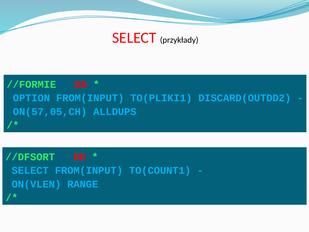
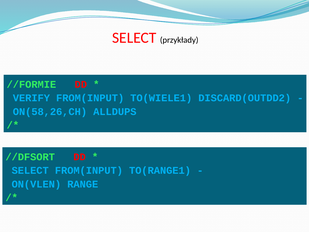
OPTION: OPTION -> VERIFY (31, 98)
TO(PLIKI1: TO(PLIKI1 -> TO(WIELE1 (161, 98)
ON(57,05,CH: ON(57,05,CH -> ON(58,26,CH (50, 112)
TO(COUNT1: TO(COUNT1 -> TO(RANGE1 (160, 170)
